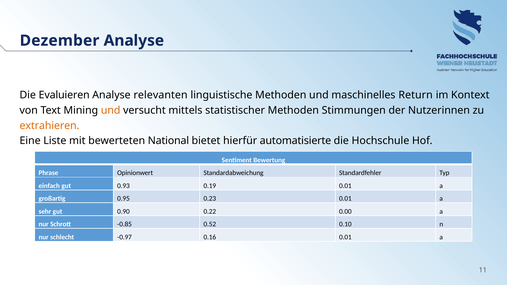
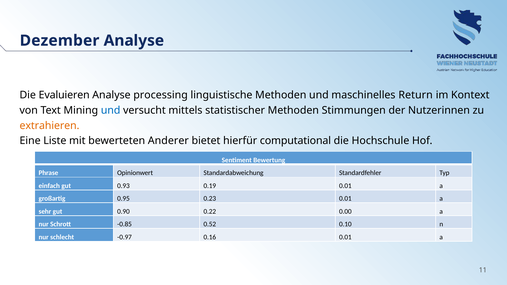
relevanten: relevanten -> processing (161, 95)
und colour: orange -> blue (111, 110)
National: National -> Anderer (168, 141)
automatisierte: automatisierte -> computational (295, 141)
